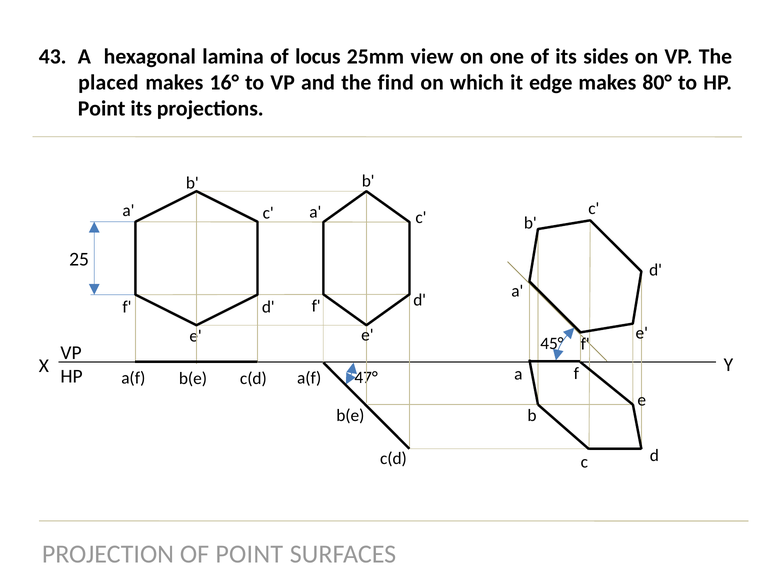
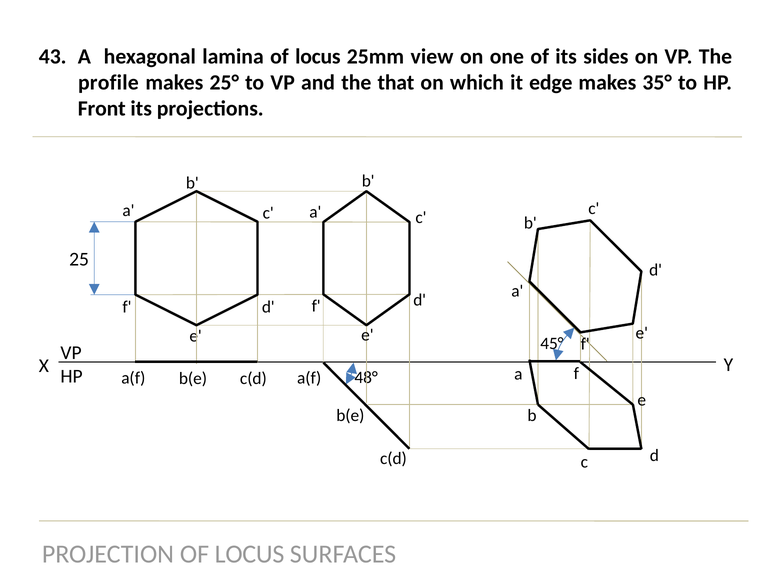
placed: placed -> profile (108, 83)
16°: 16° -> 25° (224, 83)
find: find -> that (396, 83)
80°: 80° -> 35° (657, 83)
Point: Point -> Front (102, 109)
47°: 47° -> 48° (366, 377)
PROJECTION OF POINT: POINT -> LOCUS (250, 554)
